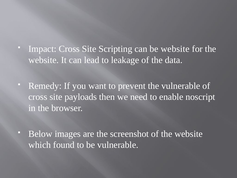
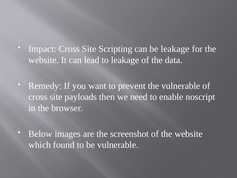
be website: website -> leakage (175, 49)
